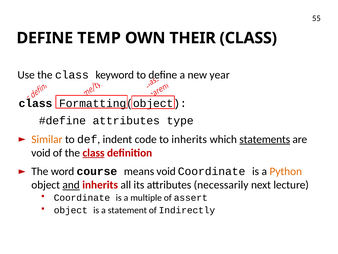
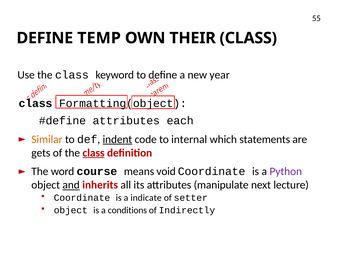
type: type -> each (180, 120)
indent underline: none -> present (117, 139)
to inherits: inherits -> internal (189, 139)
statements underline: present -> none (265, 139)
void: void -> gets (41, 153)
Python colour: orange -> purple (286, 171)
necessarily: necessarily -> manipulate (221, 185)
multiple: multiple -> indicate (146, 197)
assert: assert -> setter (191, 197)
statement: statement -> conditions (127, 210)
